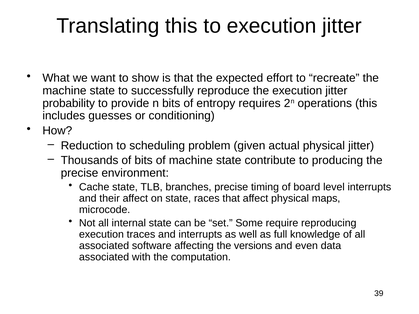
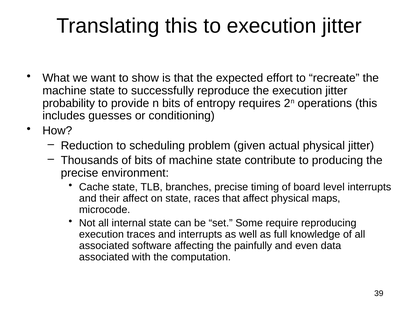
versions: versions -> painfully (253, 246)
